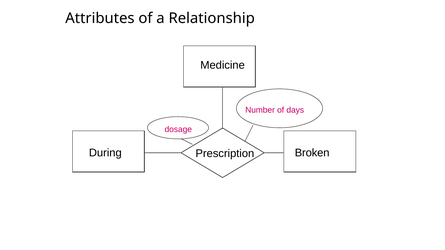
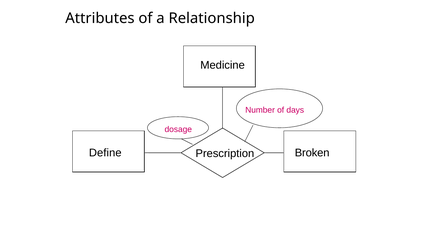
During: During -> Define (105, 153)
